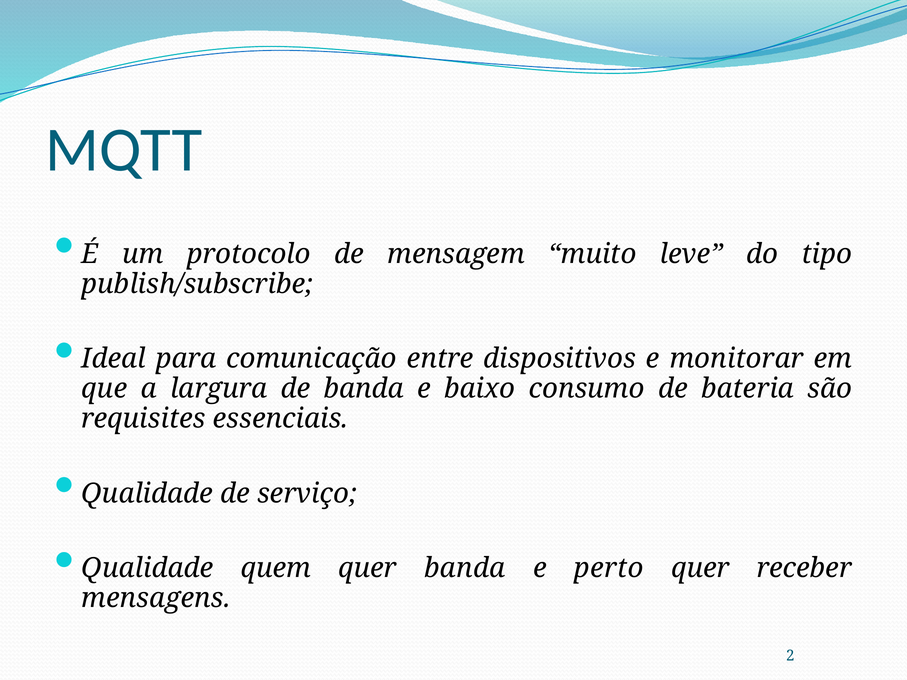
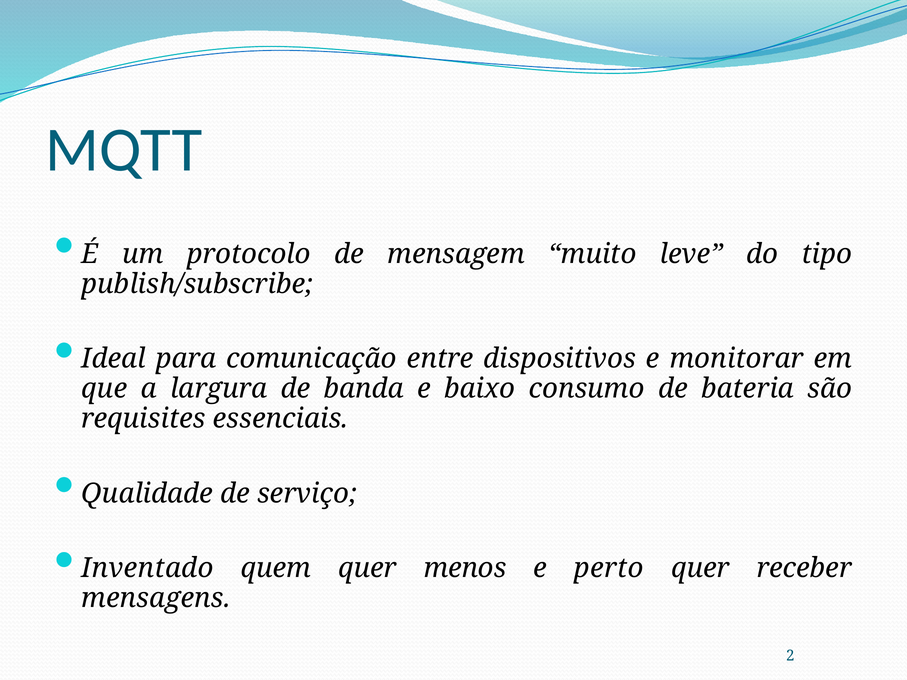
Qualidade: Qualidade -> Inventado (147, 569)
quer banda: banda -> menos (465, 569)
